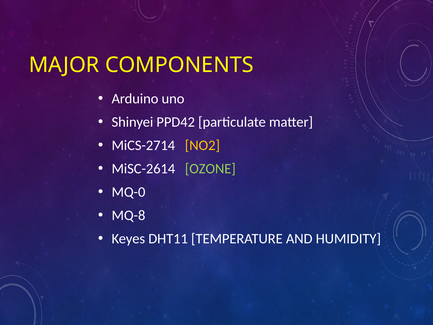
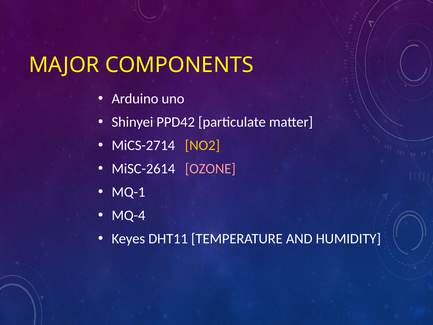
OZONE colour: light green -> pink (210, 169)
MQ-0: MQ-0 -> MQ-1 (128, 192)
MQ-8: MQ-8 -> MQ-4 (128, 215)
